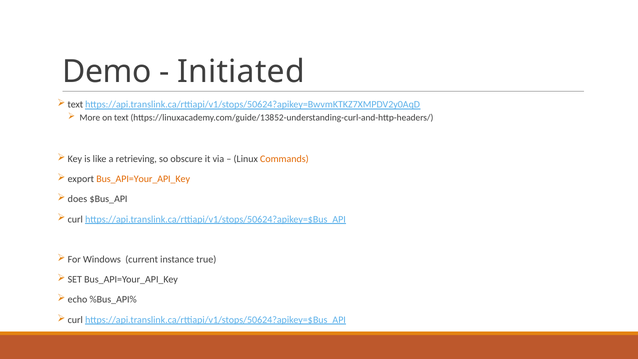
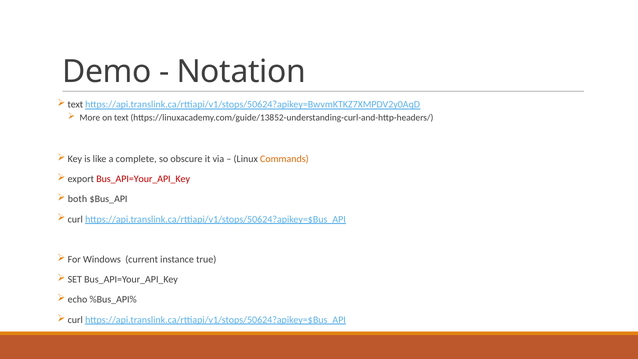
Initiated: Initiated -> Notation (241, 71)
retrieving: retrieving -> complete (136, 159)
Bus_API=Your_API_Key colour: orange -> red (143, 179)
does: does -> both (77, 199)
